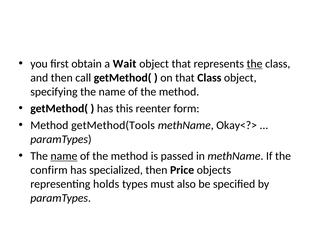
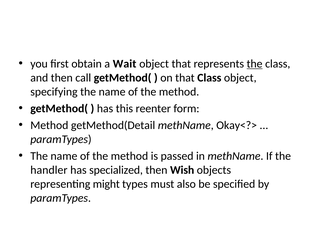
getMethod(Tools: getMethod(Tools -> getMethod(Detail (113, 125)
name underline: present -> none (64, 156)
confirm: confirm -> handler (49, 170)
Price: Price -> Wish (182, 170)
holds: holds -> might (106, 184)
